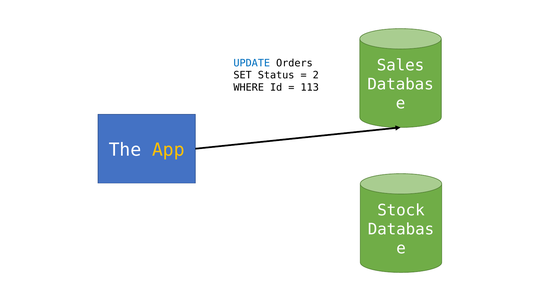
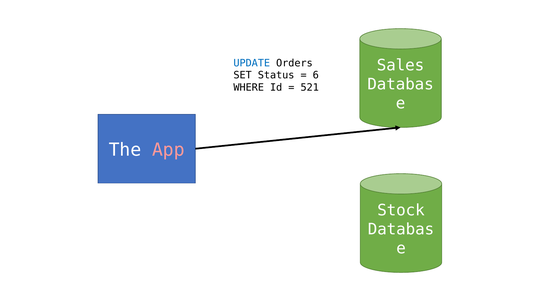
2: 2 -> 6 (316, 75)
113: 113 -> 521 (310, 87)
App colour: yellow -> pink (168, 150)
